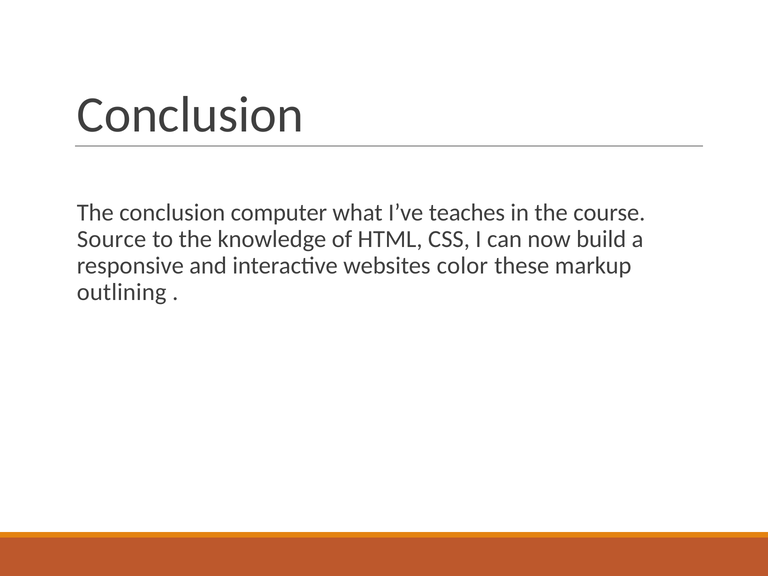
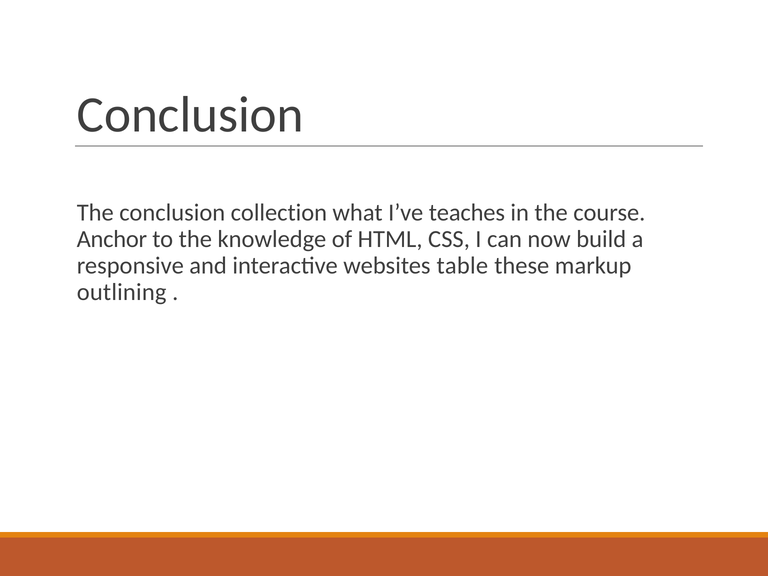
computer: computer -> collection (279, 213)
Source: Source -> Anchor (112, 239)
color: color -> table (462, 266)
